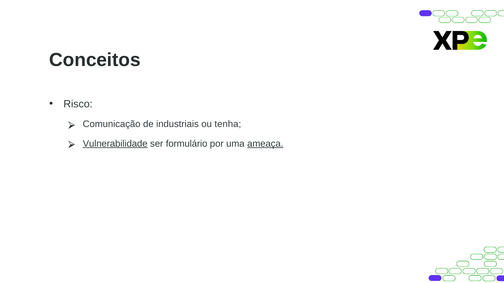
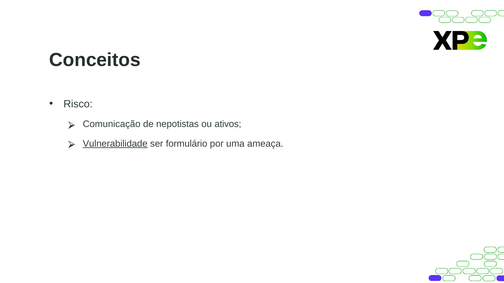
industriais: industriais -> nepotistas (178, 124)
tenha: tenha -> ativos (228, 124)
ameaça underline: present -> none (265, 144)
